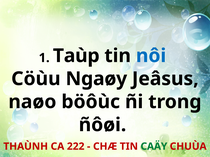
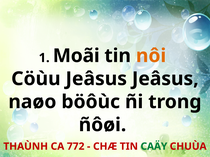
Taùp: Taùp -> Moãi (76, 56)
nôi colour: blue -> orange (151, 56)
Cöùu Ngaøy: Ngaøy -> Jeâsus (96, 79)
222: 222 -> 772 (76, 147)
